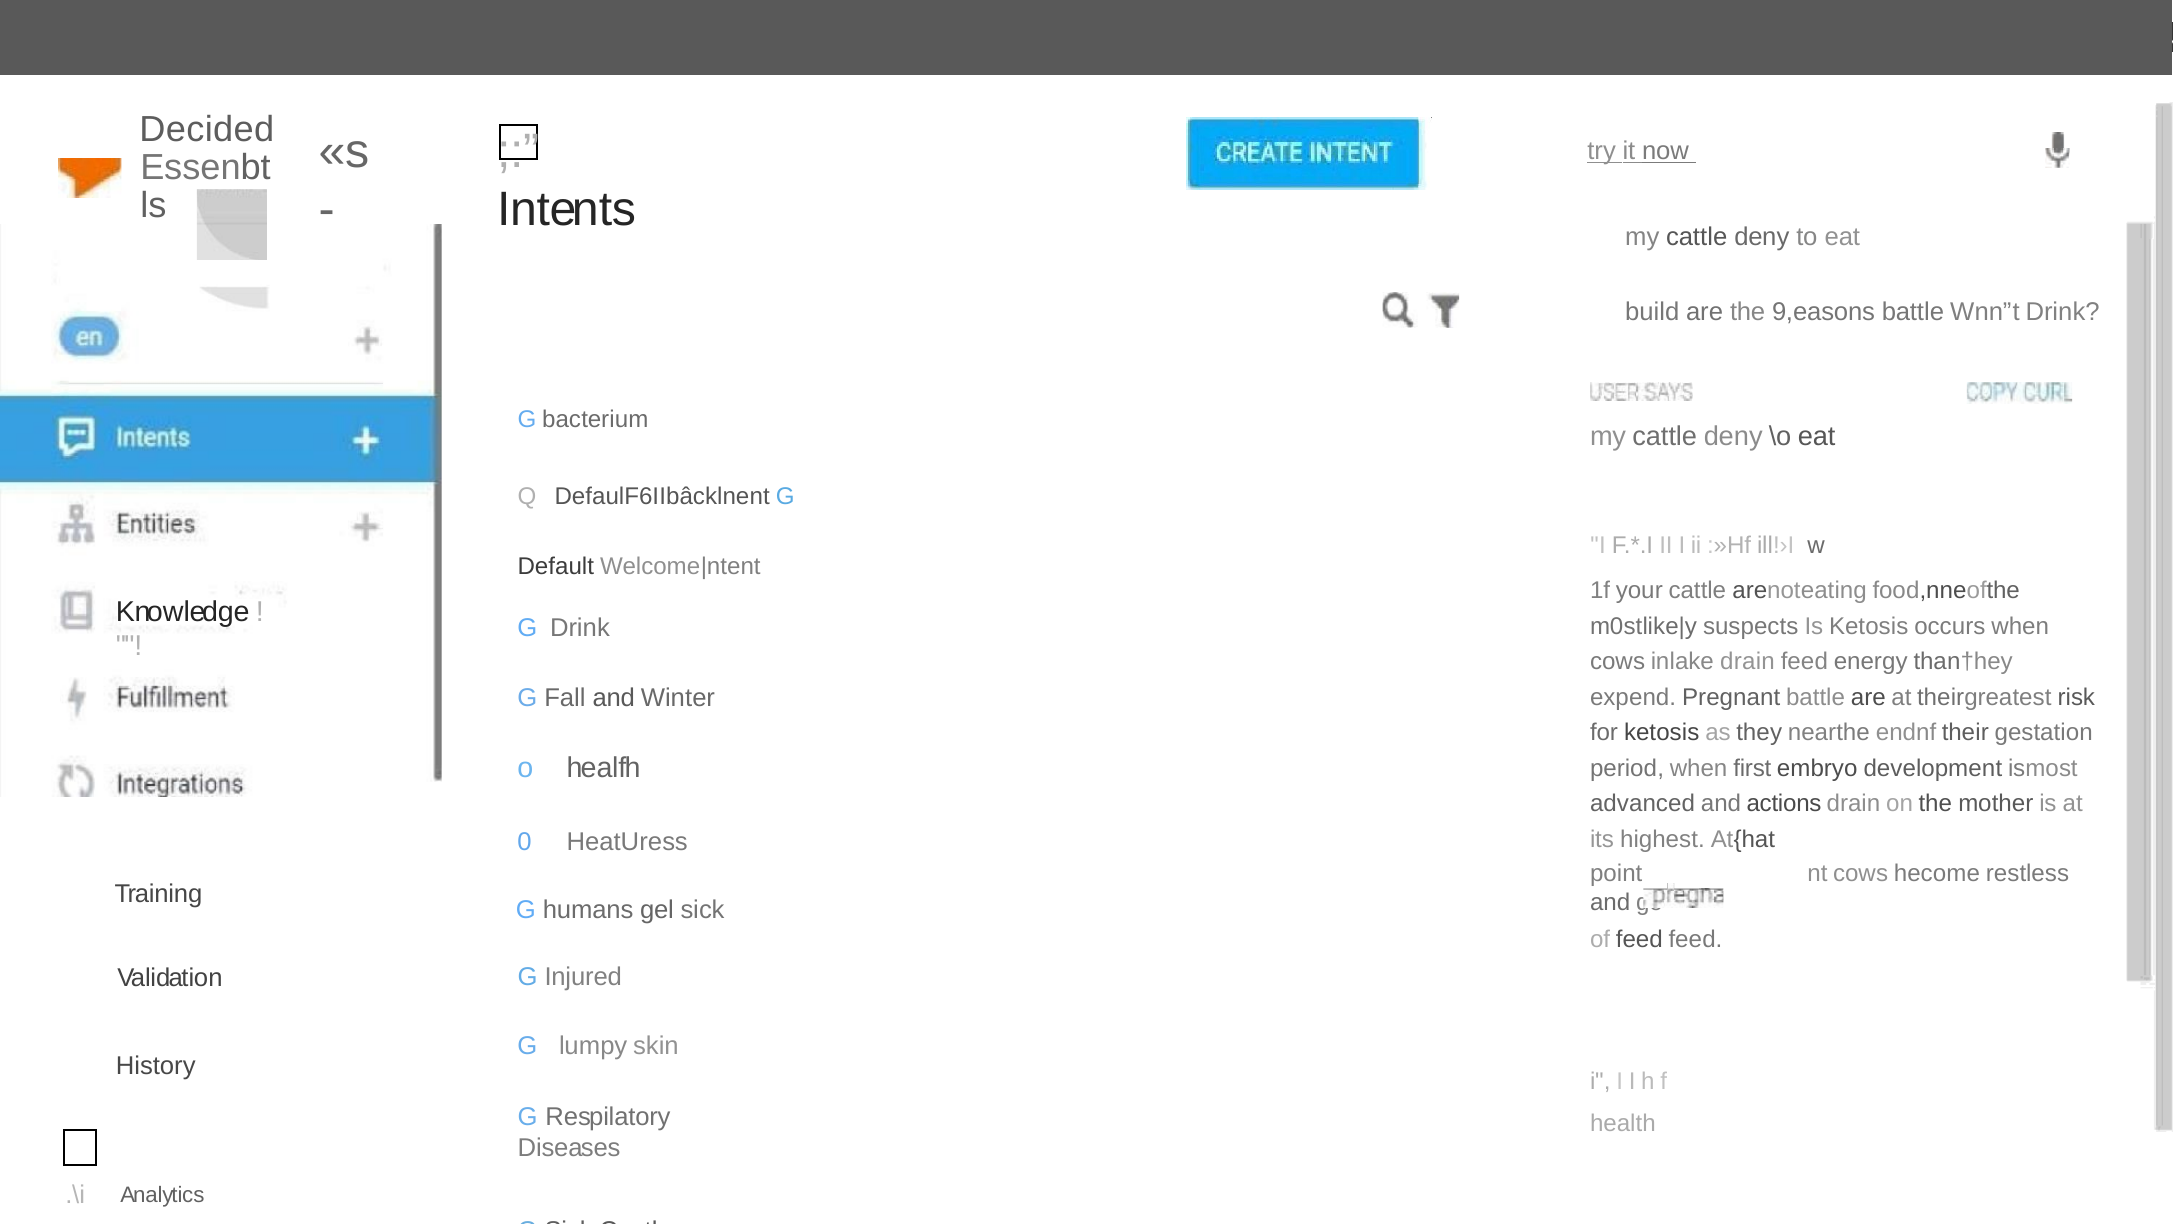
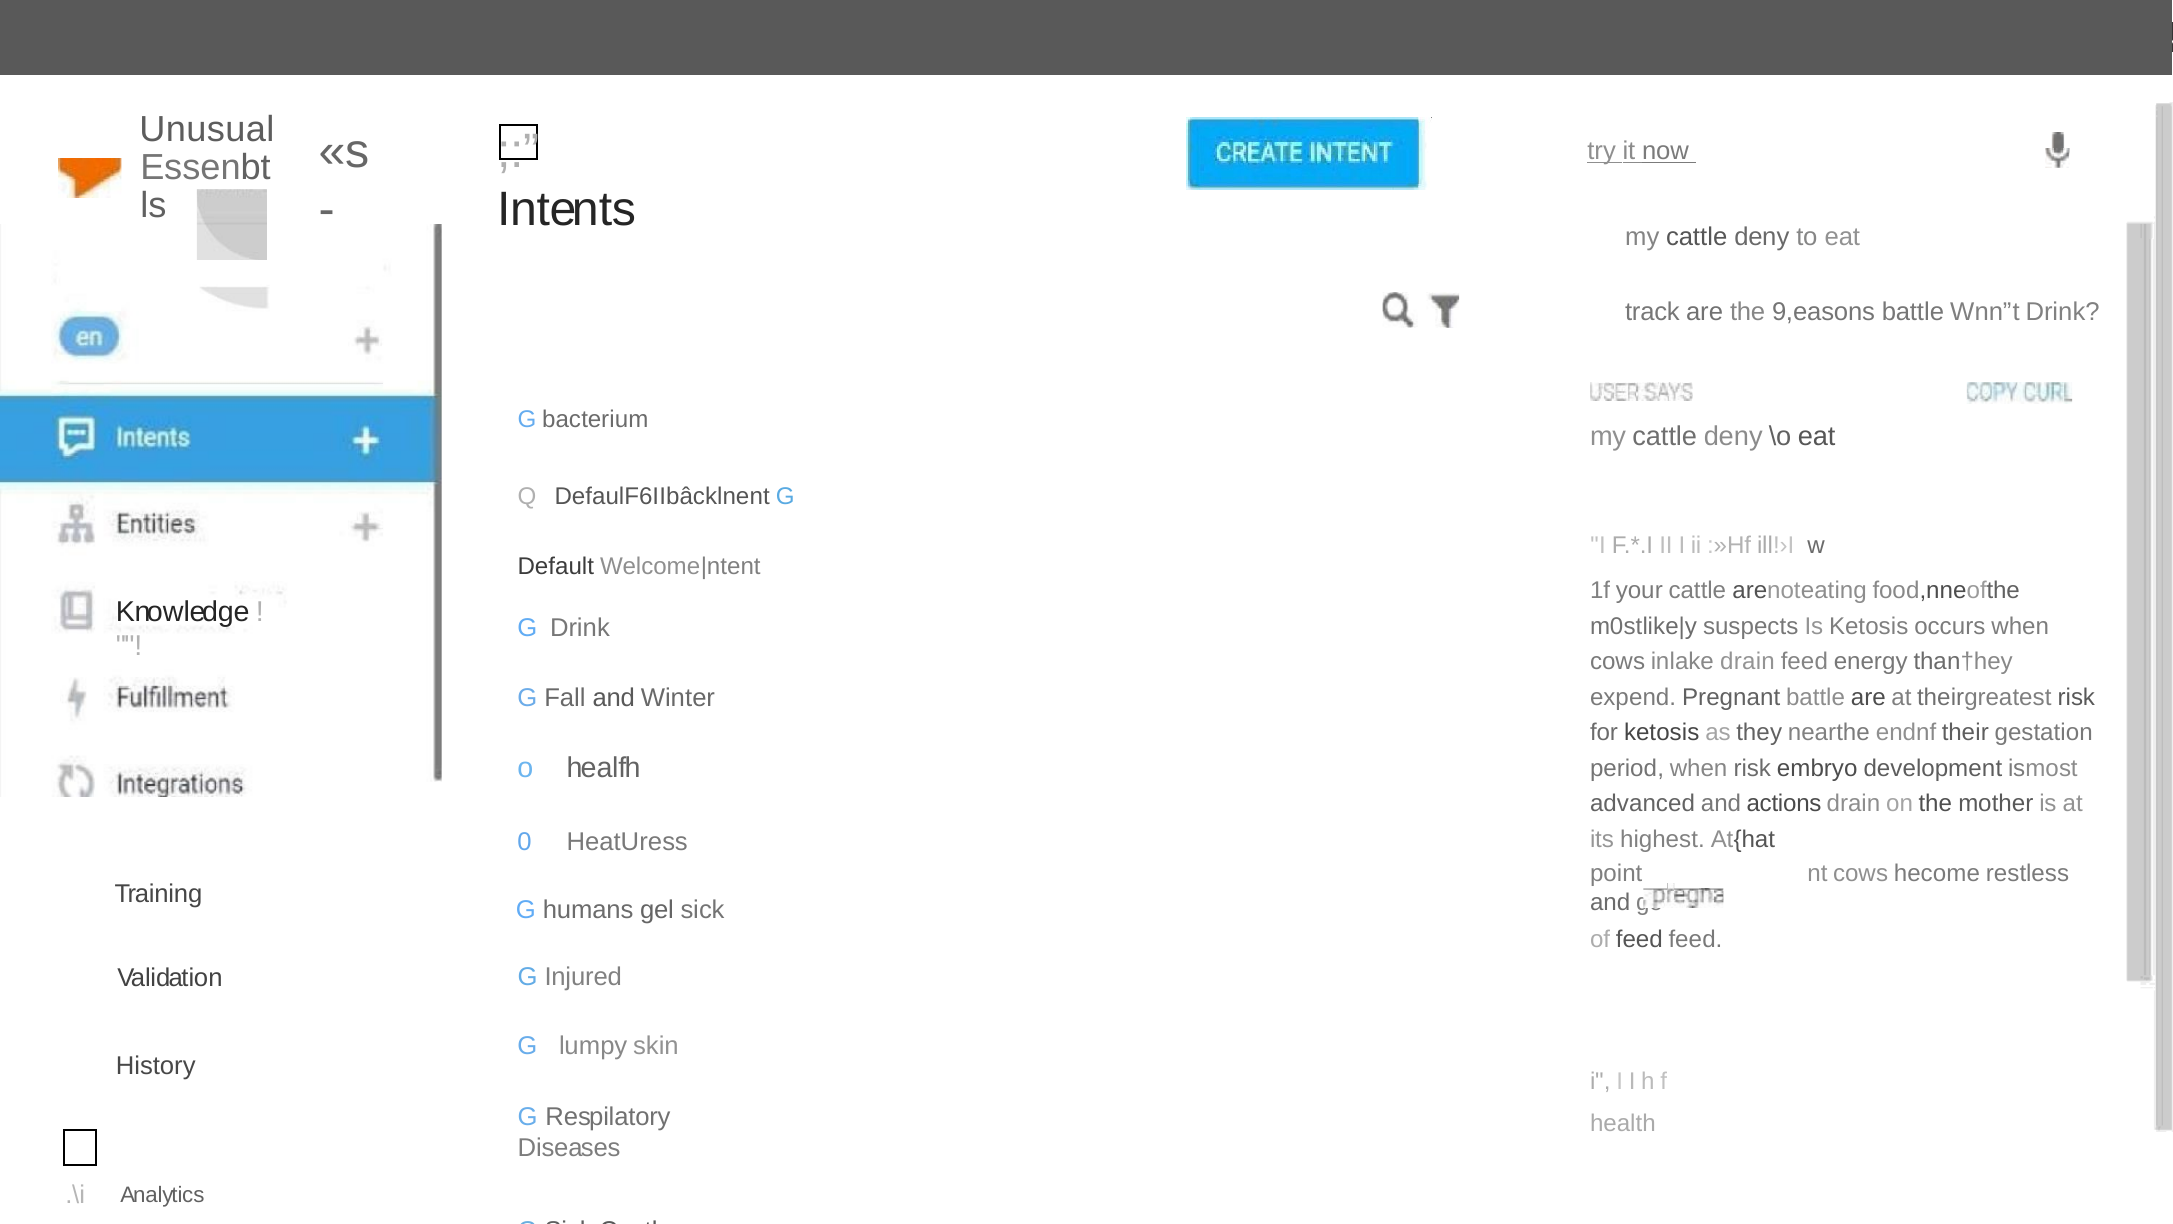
Decided: Decided -> Unusual (207, 130)
build: build -> track (1652, 312)
when first: first -> risk (1752, 768)
